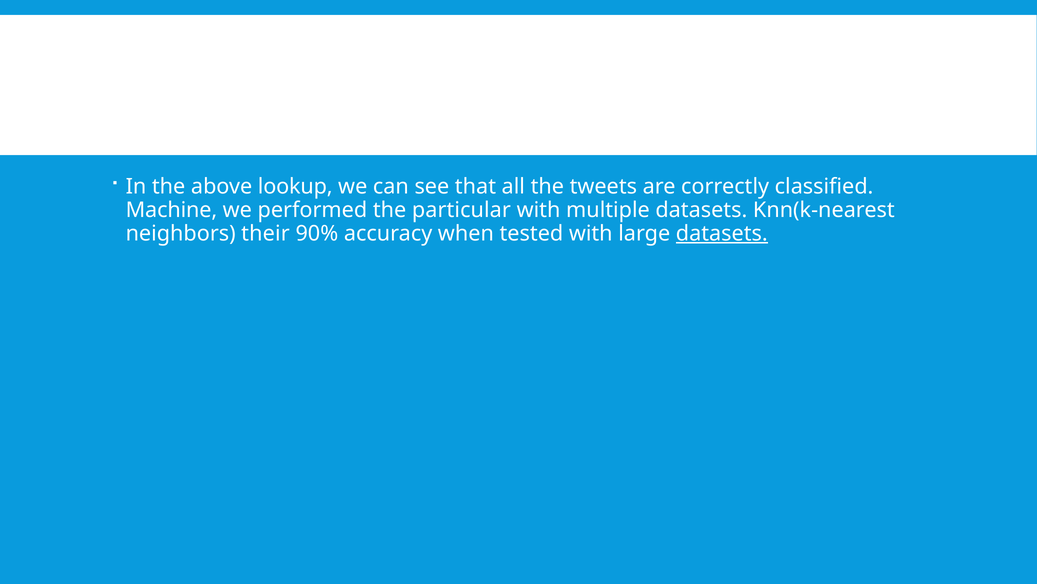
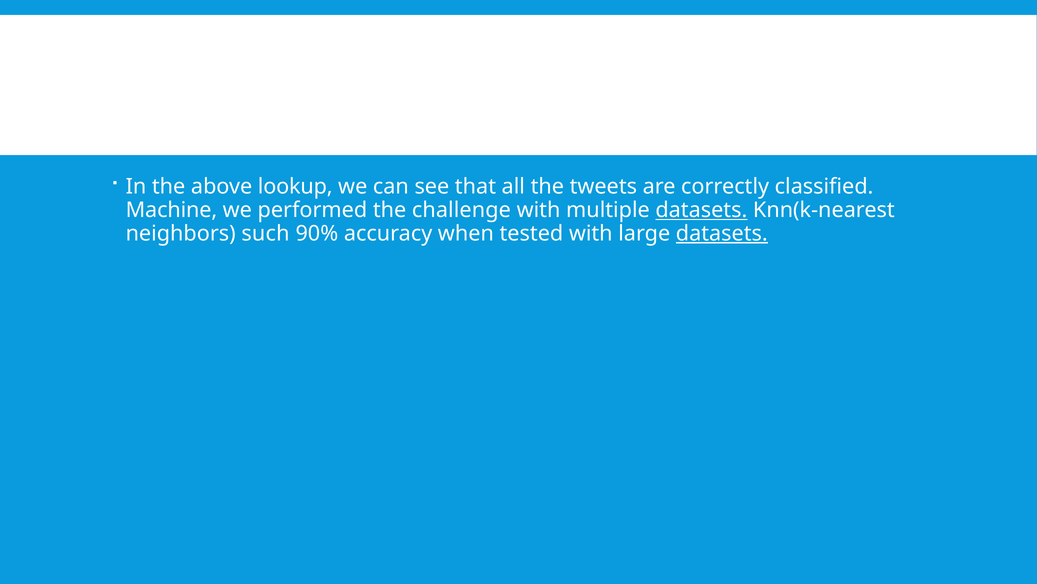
particular: particular -> challenge (461, 210)
datasets underline: none -> present (701, 210)
their: their -> such (265, 233)
